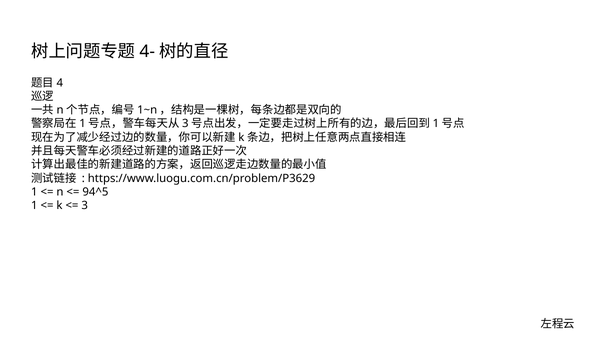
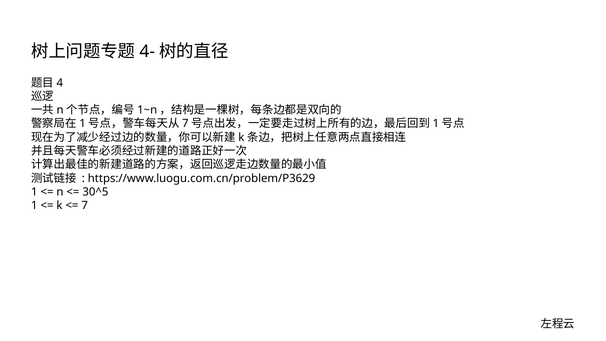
3: 3 -> 7 (185, 124)
94^5: 94^5 -> 30^5 (95, 192)
3: 3 -> 7 (85, 205)
